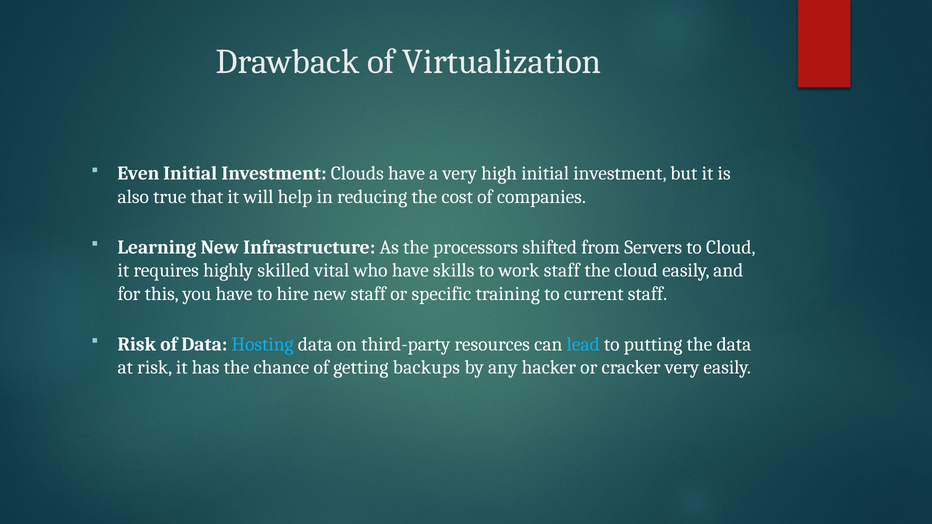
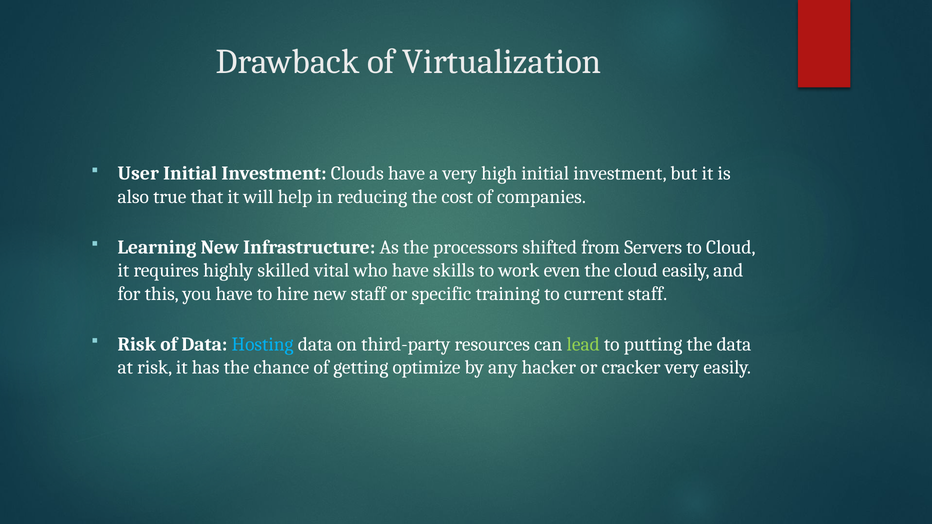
Even: Even -> User (138, 173)
work staff: staff -> even (562, 271)
lead colour: light blue -> light green (583, 344)
backups: backups -> optimize (427, 368)
